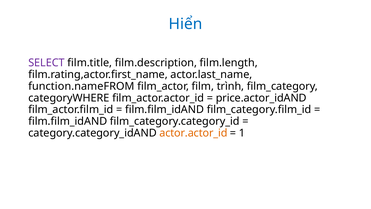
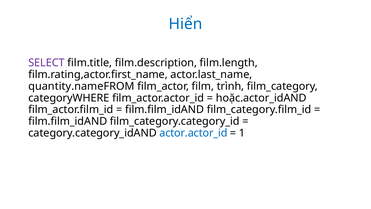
function.nameFROM: function.nameFROM -> quantity.nameFROM (81, 86)
price.actor_idAND: price.actor_idAND -> hoặc.actor_idAND (261, 98)
actor.actor_id colour: orange -> blue (193, 133)
